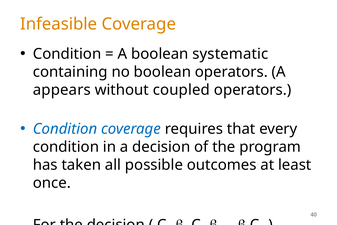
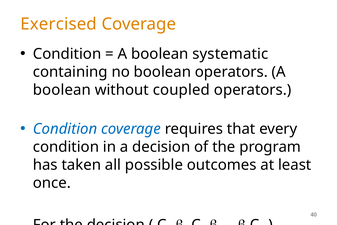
Infeasible: Infeasible -> Exercised (59, 24)
appears: appears -> boolean (62, 90)
